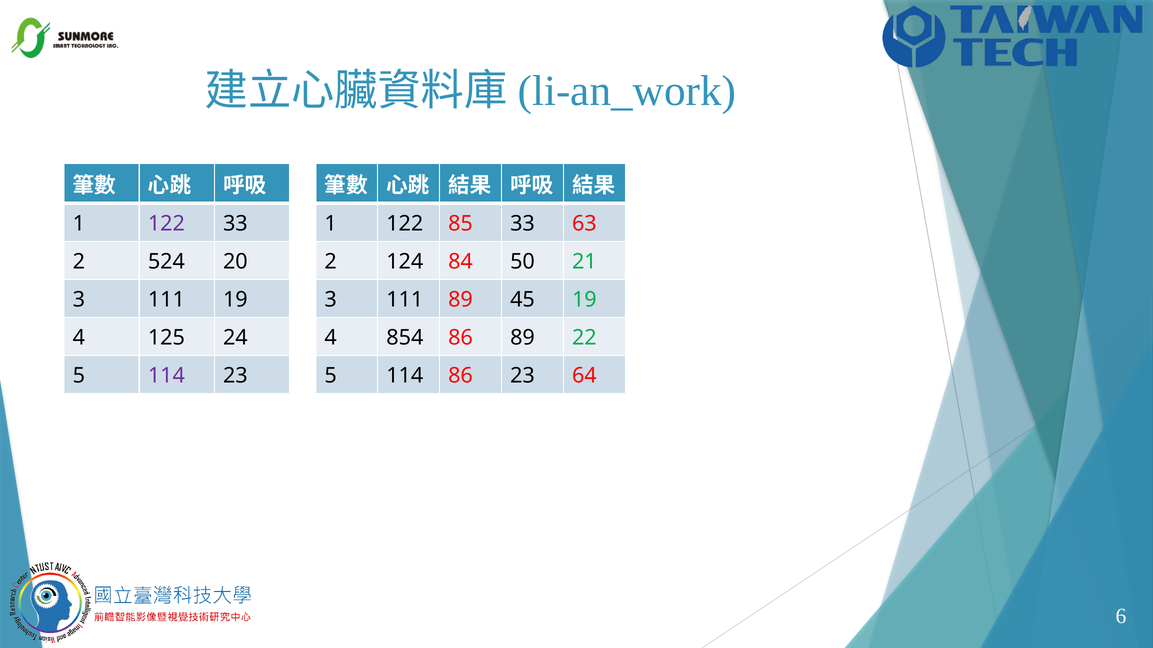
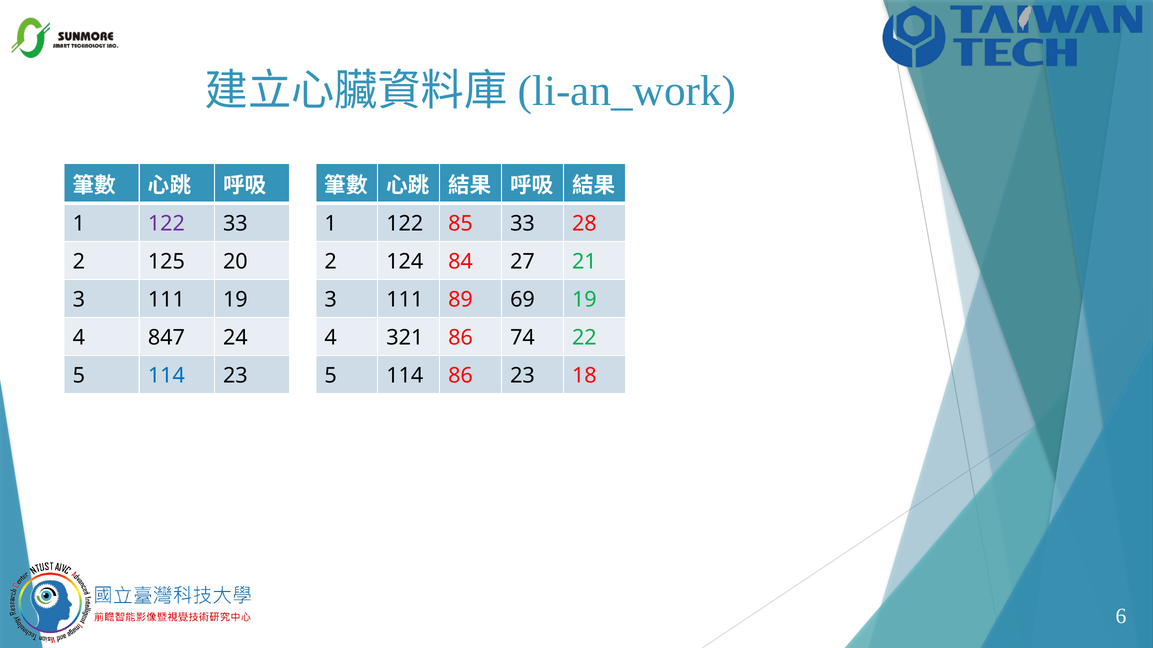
63: 63 -> 28 (584, 224)
524: 524 -> 125 (166, 262)
50: 50 -> 27 (522, 262)
45: 45 -> 69 (522, 300)
125: 125 -> 847 (166, 338)
854: 854 -> 321 (405, 338)
86 89: 89 -> 74 (522, 338)
114 colour: purple -> blue (166, 376)
64: 64 -> 18 (584, 376)
